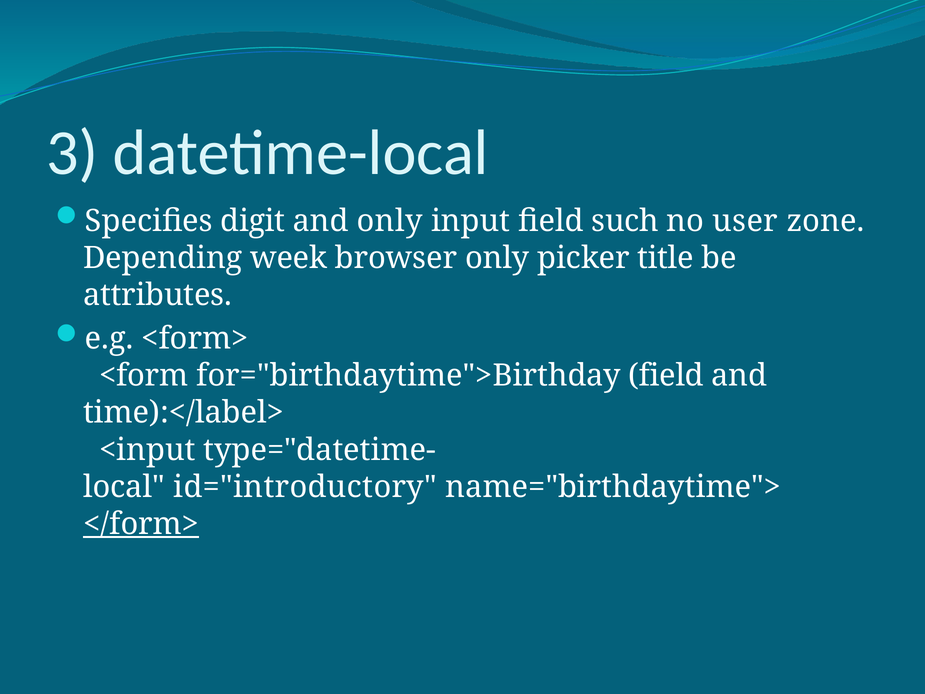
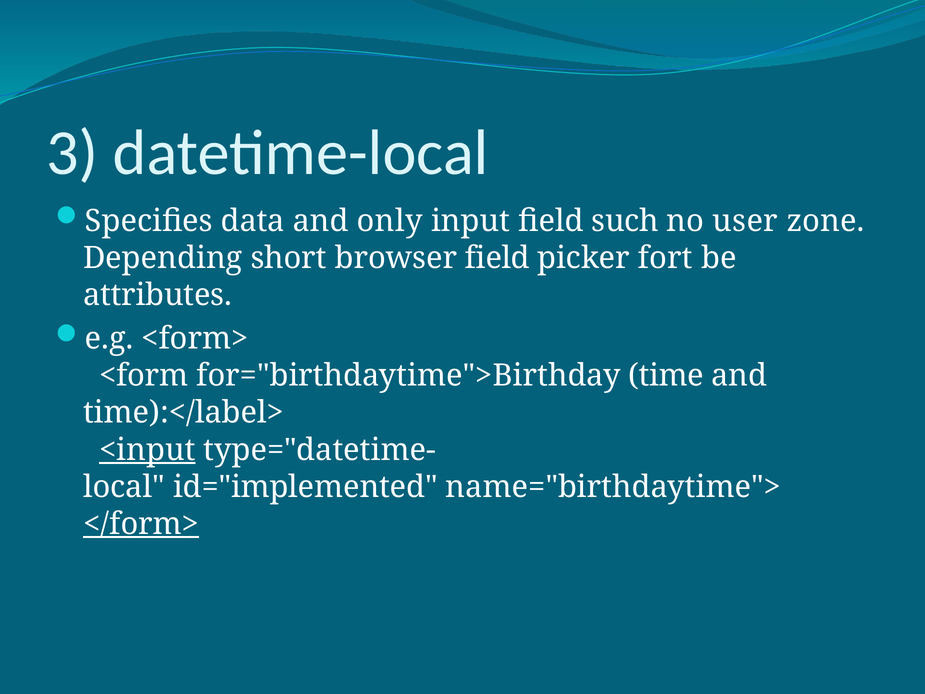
digit: digit -> data (253, 221)
week: week -> short (289, 258)
browser only: only -> field (497, 258)
title: title -> fort (665, 258)
for="birthdaytime">Birthday field: field -> time (666, 376)
<input underline: none -> present (147, 450)
id="introductory: id="introductory -> id="implemented (305, 487)
